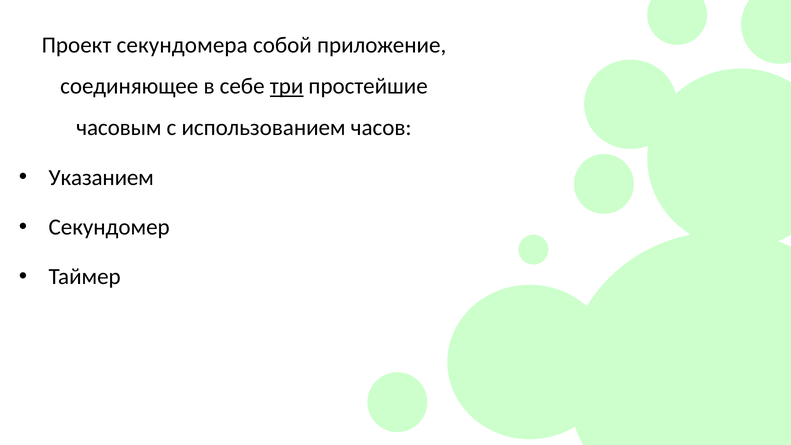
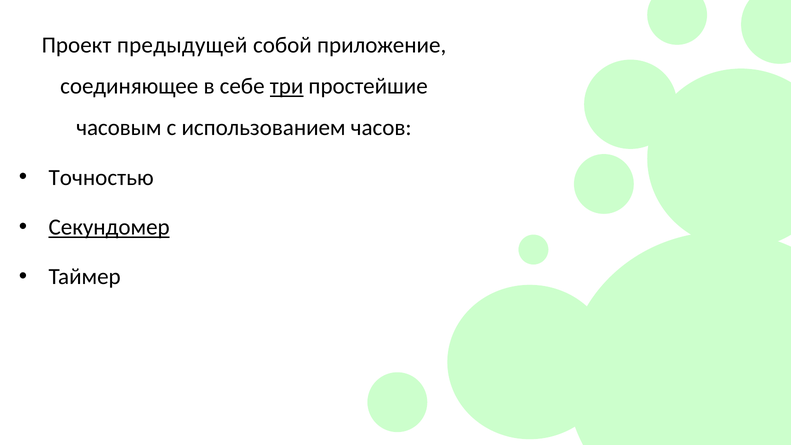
секундомера: секундомера -> предыдущей (182, 45)
Указанием: Указанием -> Точностью (101, 177)
Секундомер underline: none -> present (109, 227)
